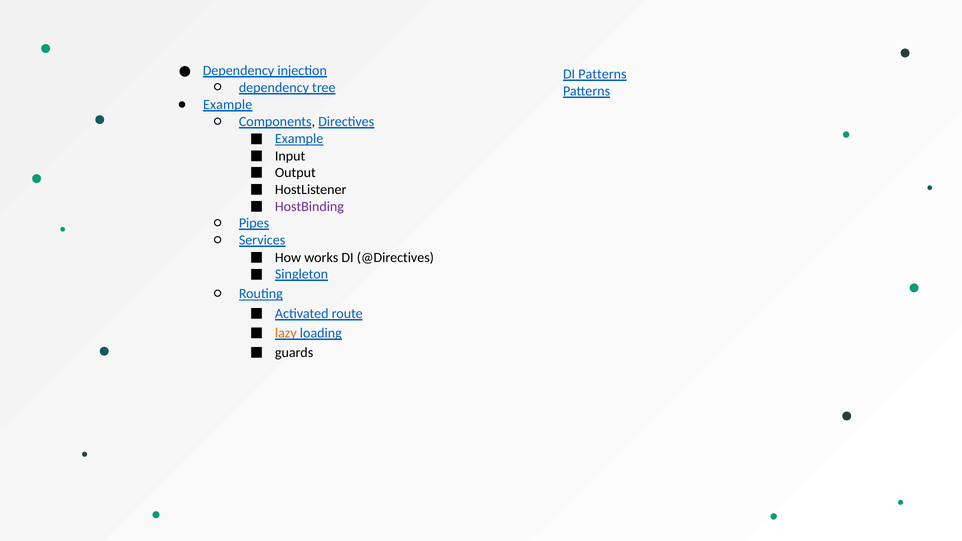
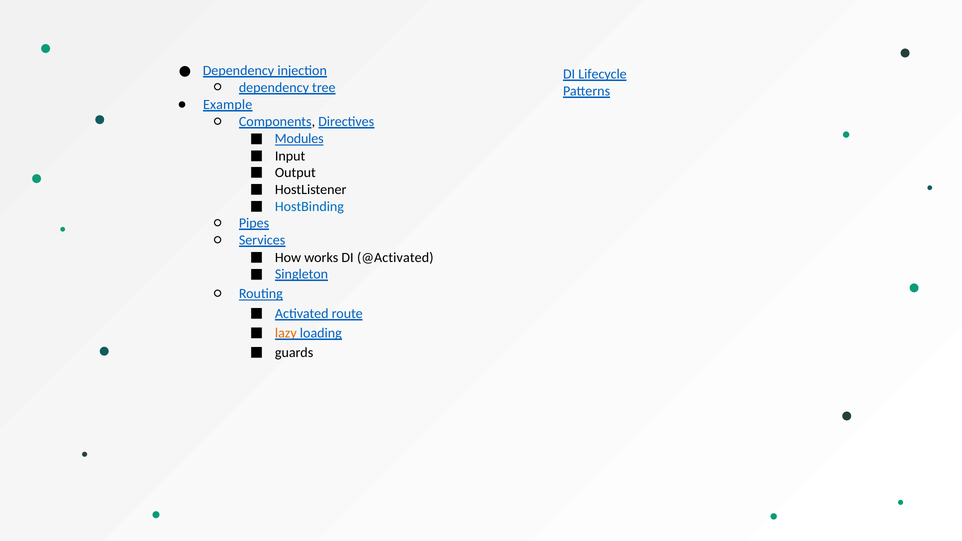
DI Patterns: Patterns -> Lifecycle (603, 74)
Example: Example -> Modules (299, 139)
HostBinding colour: purple -> blue (309, 206)
@Directives: @Directives -> @Activated (395, 257)
